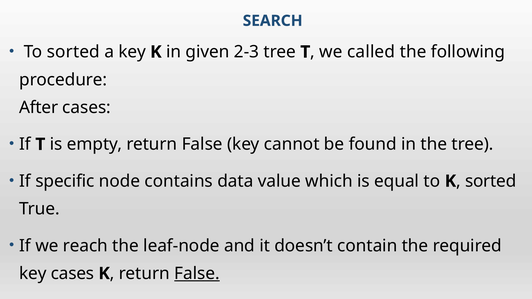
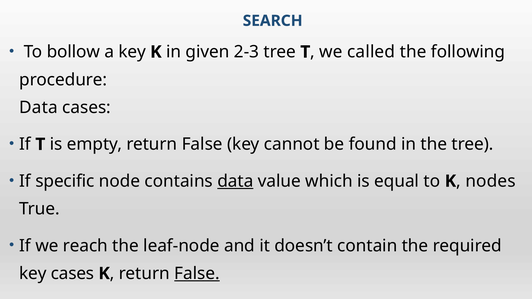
To sorted: sorted -> bollow (73, 52)
After: After -> Data (38, 108)
data underline: none -> present (235, 181)
sorted: sorted -> nodes (491, 181)
